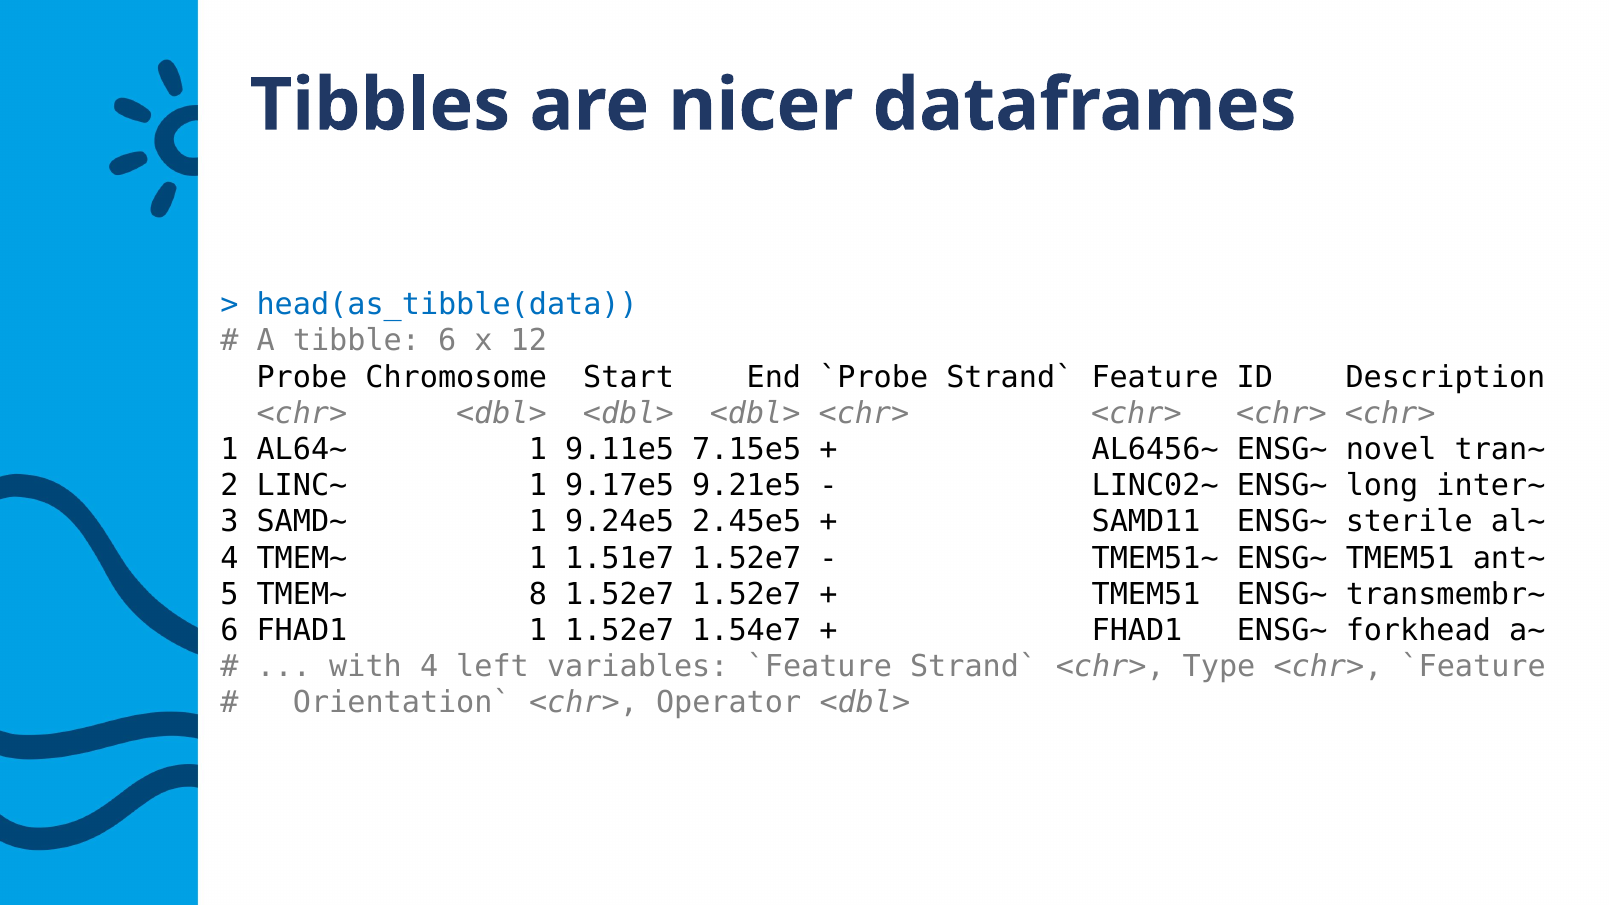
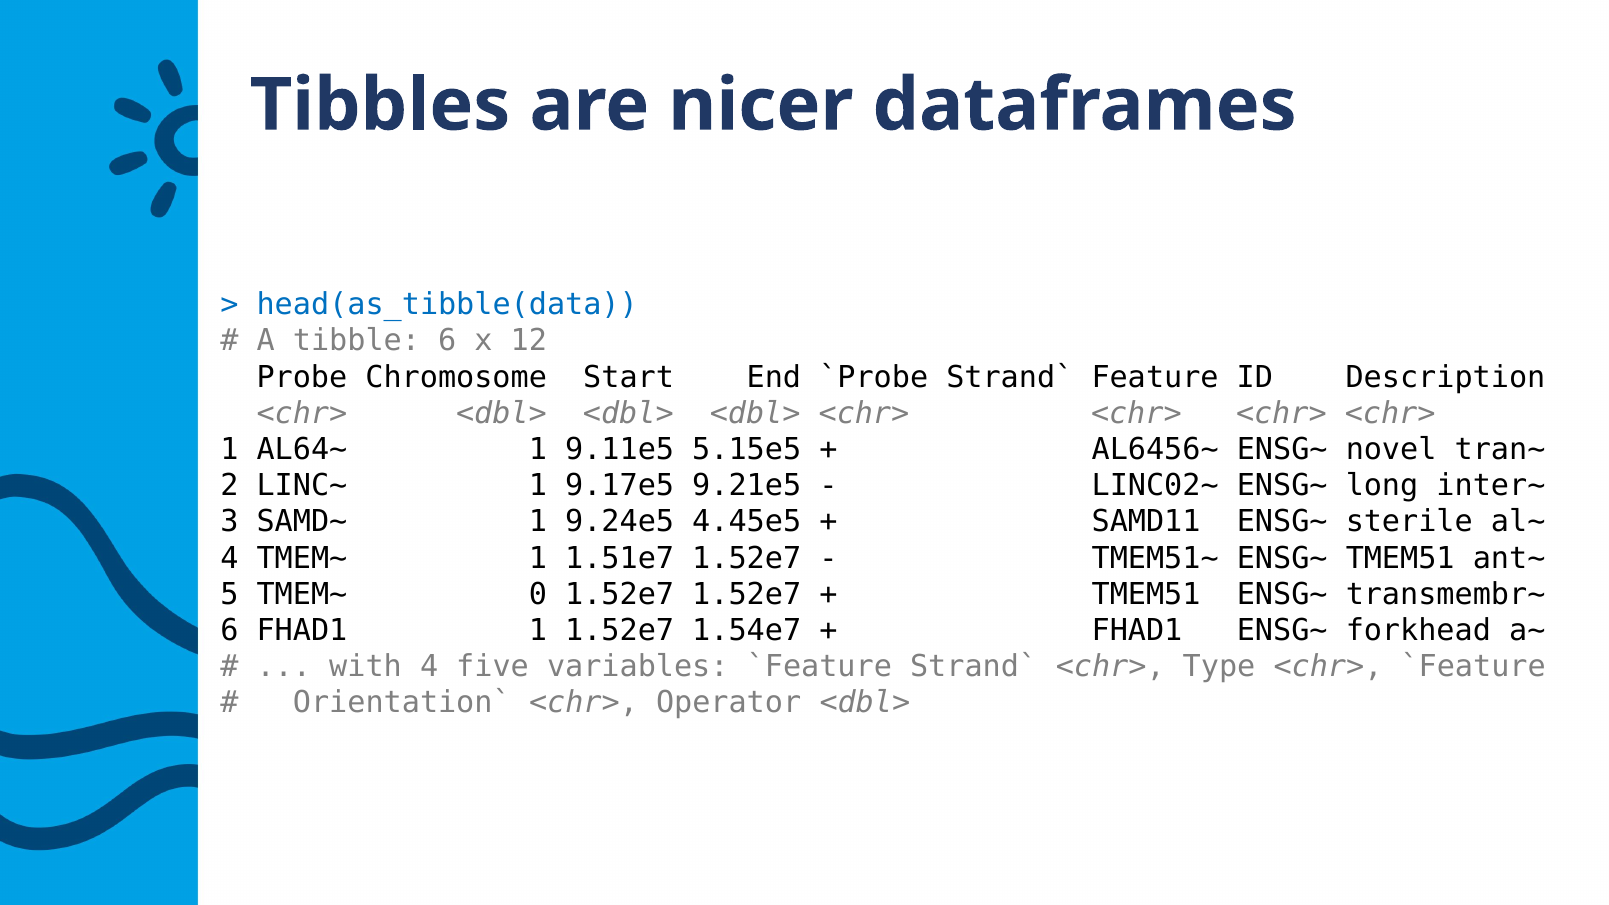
7.15e5: 7.15e5 -> 5.15e5 (747, 450)
2.45e5: 2.45e5 -> 4.45e5 (747, 522)
8: 8 -> 0 (538, 594)
left: left -> five (493, 667)
